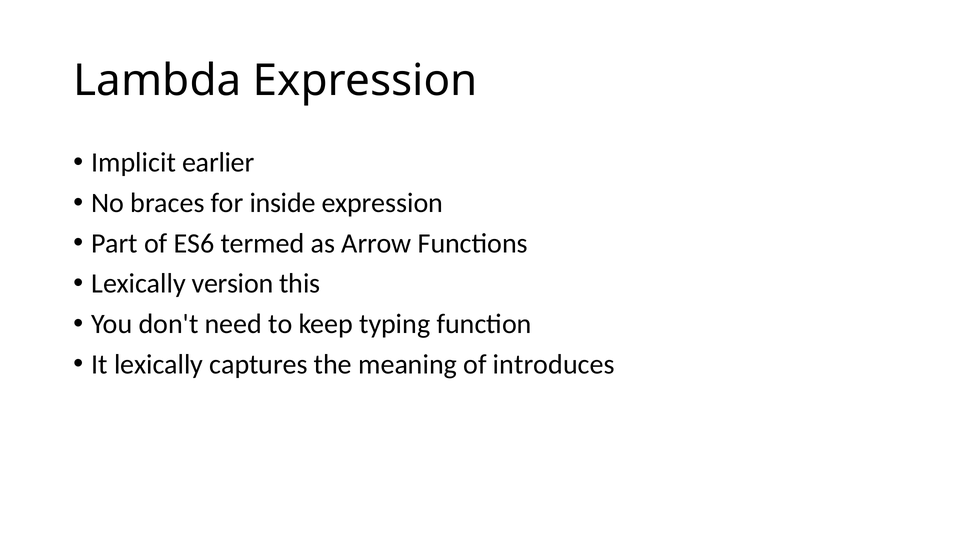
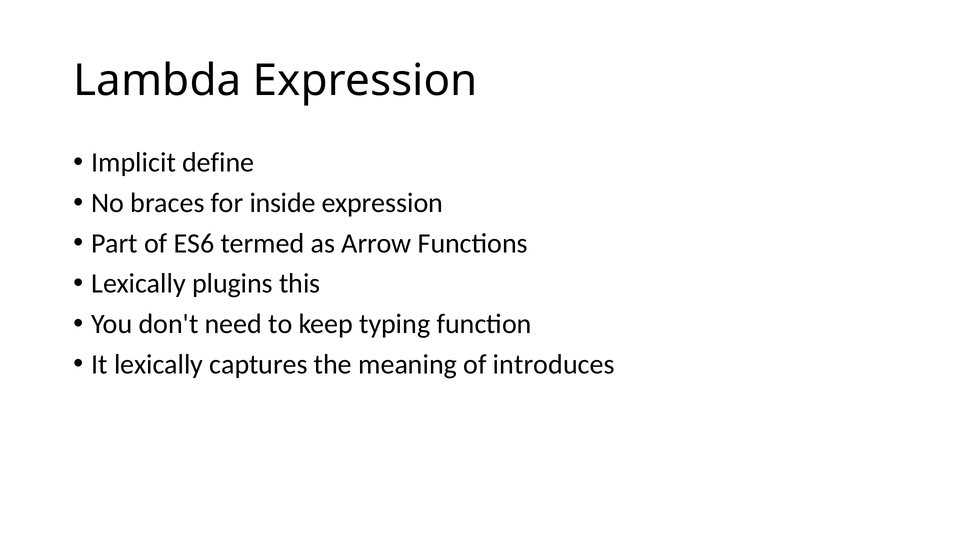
earlier: earlier -> define (218, 163)
version: version -> plugins (232, 284)
